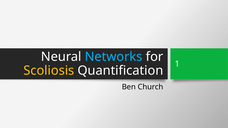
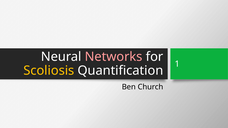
Networks colour: light blue -> pink (114, 57)
